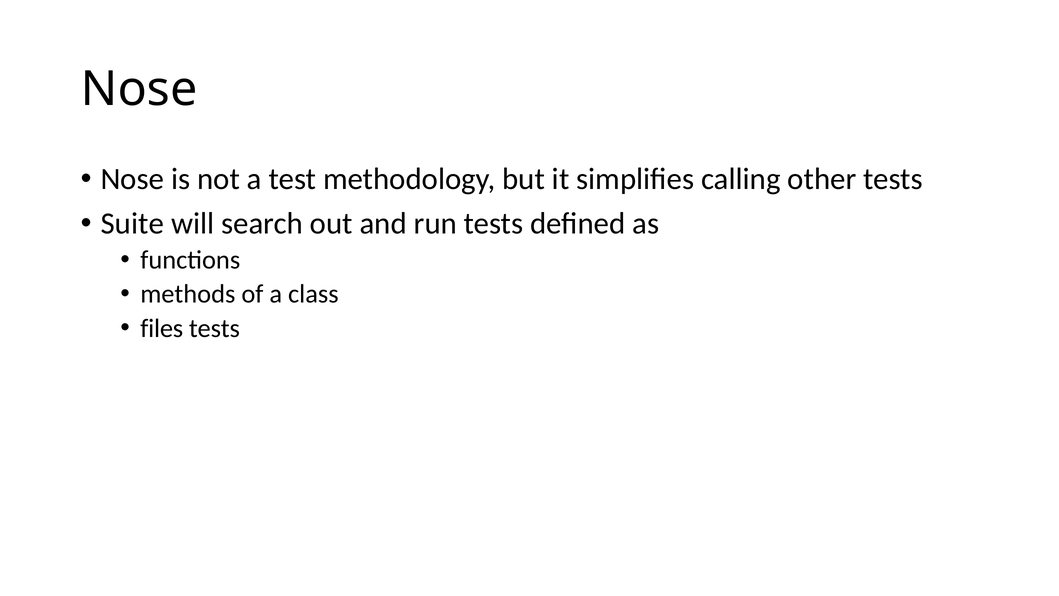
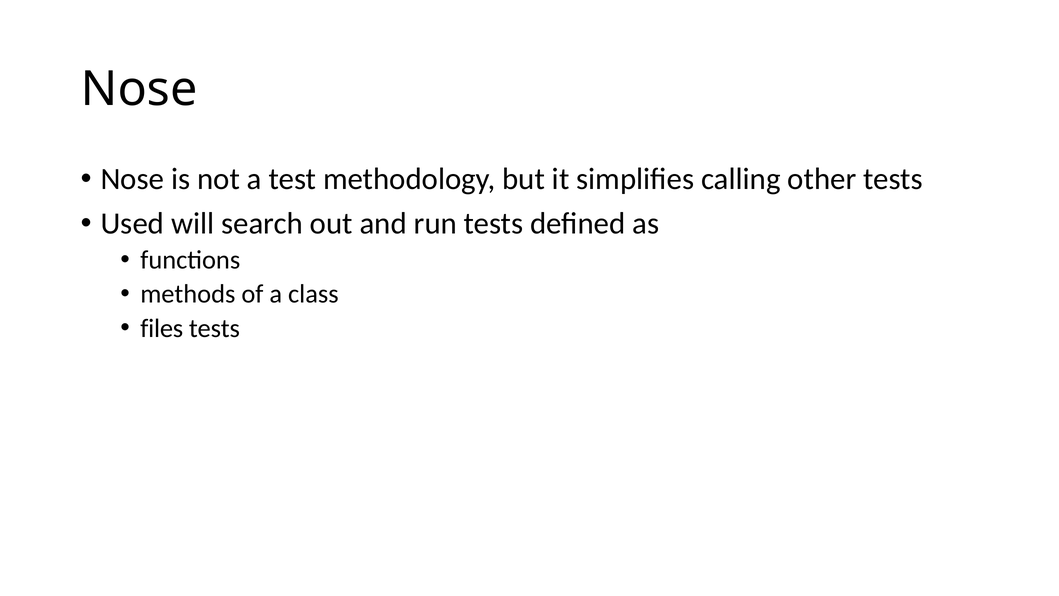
Suite: Suite -> Used (132, 223)
